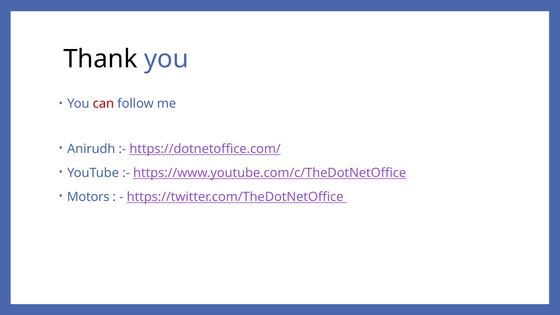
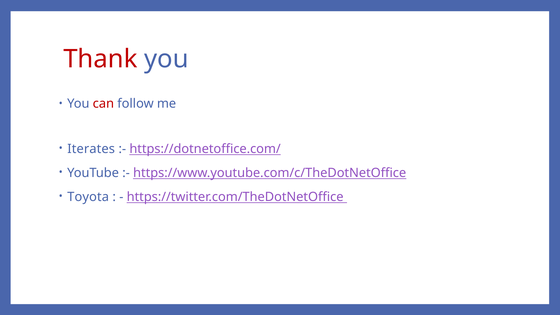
Thank colour: black -> red (100, 59)
Anirudh: Anirudh -> Iterates (91, 149)
Motors: Motors -> Toyota (88, 197)
